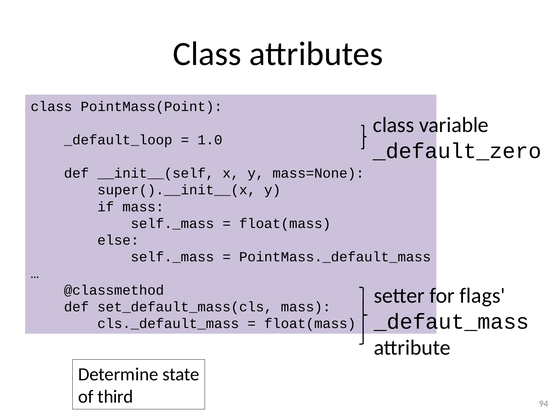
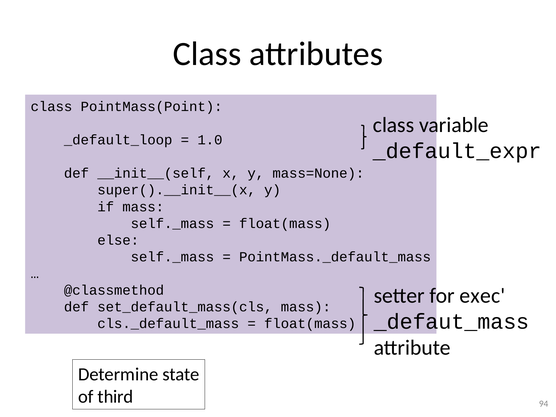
_default_zero: _default_zero -> _default_expr (457, 151)
flags: flags -> exec (482, 296)
